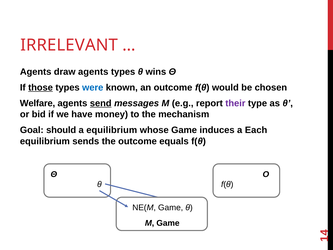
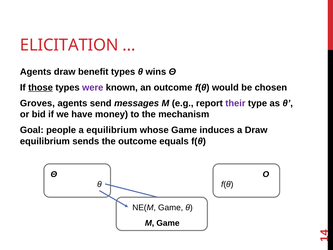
IRRELEVANT: IRRELEVANT -> ELICITATION (69, 45)
draw agents: agents -> benefit (93, 72)
were colour: blue -> purple (93, 87)
Welfare: Welfare -> Groves (37, 103)
send underline: present -> none (101, 103)
should: should -> people (61, 130)
a Each: Each -> Draw (256, 130)
